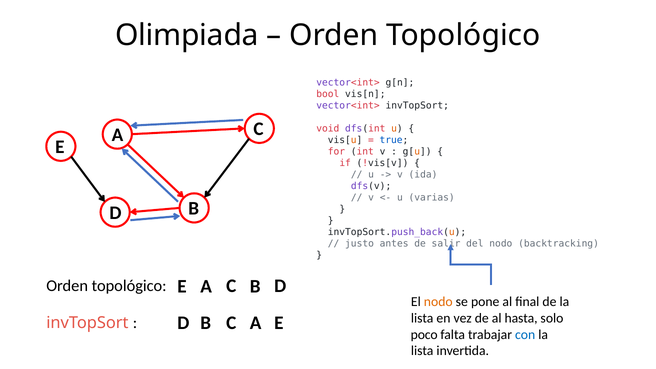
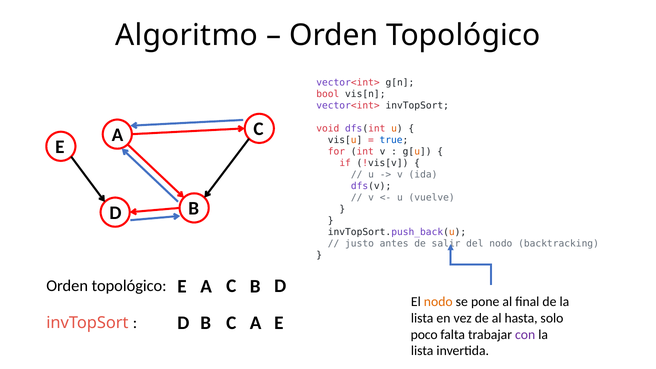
Olimpiada: Olimpiada -> Algoritmo (187, 35)
varias: varias -> vuelve (432, 197)
con colour: blue -> purple (525, 335)
